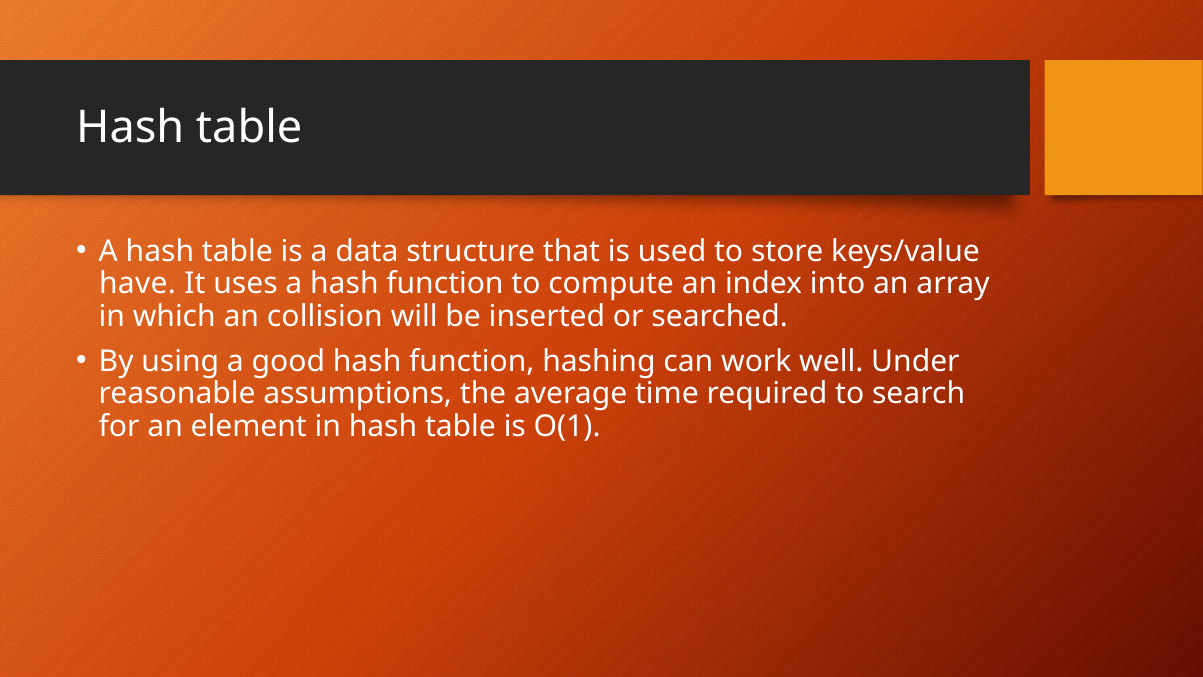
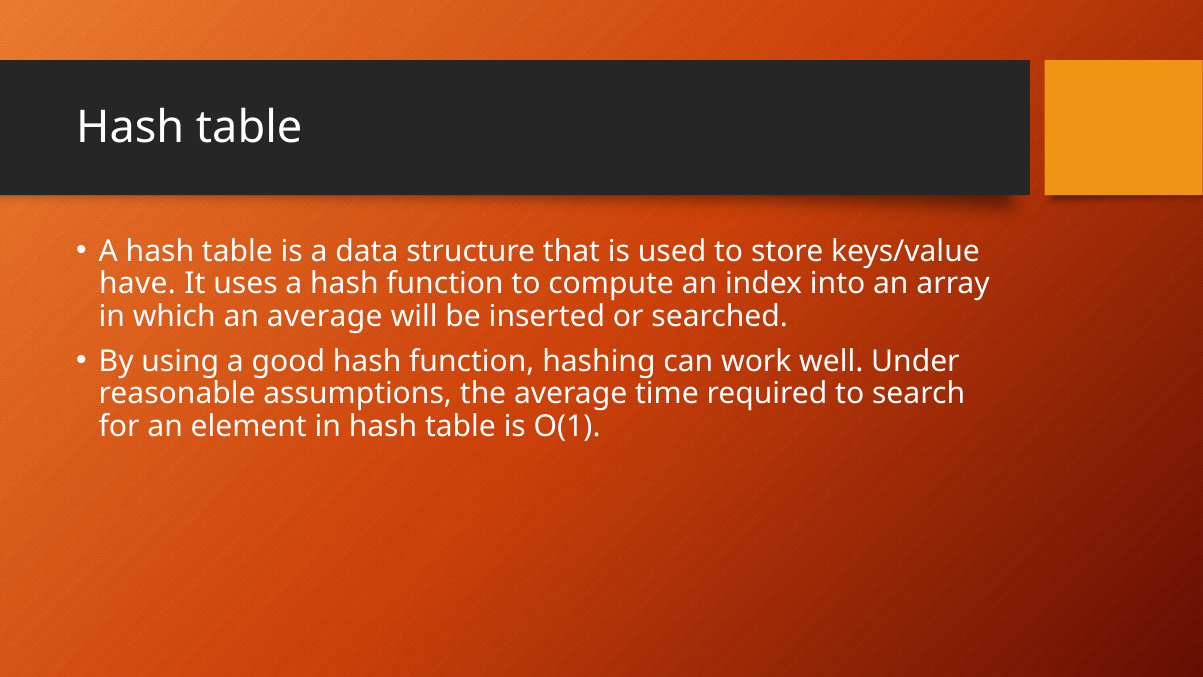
an collision: collision -> average (325, 316)
